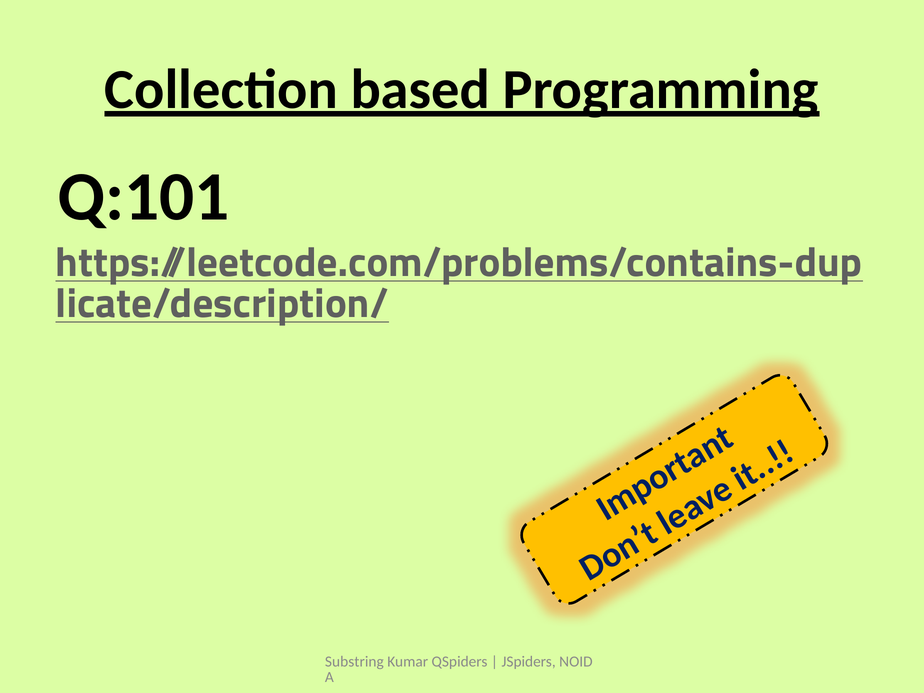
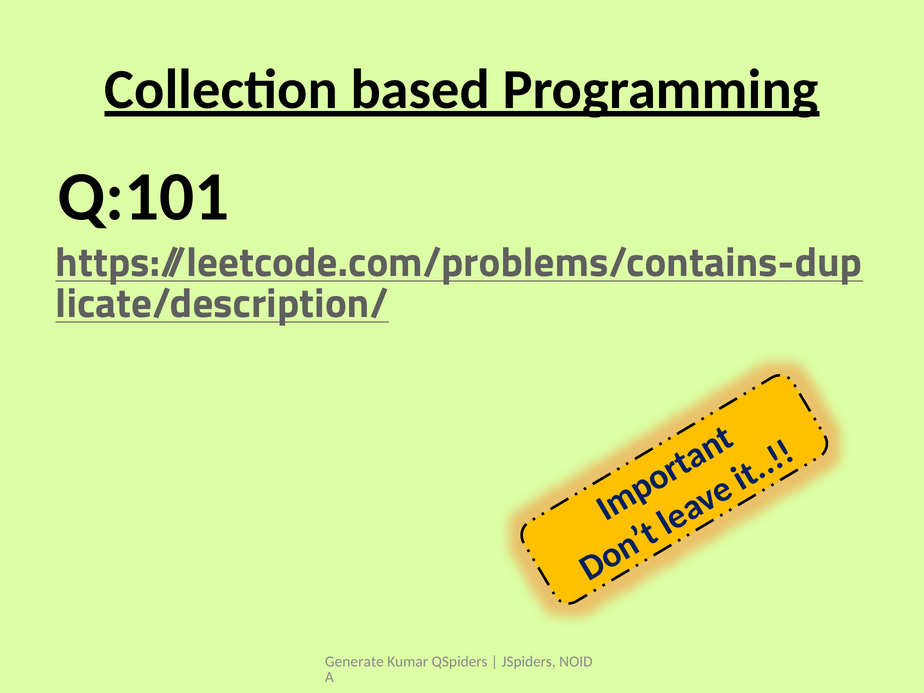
Substring: Substring -> Generate (354, 662)
